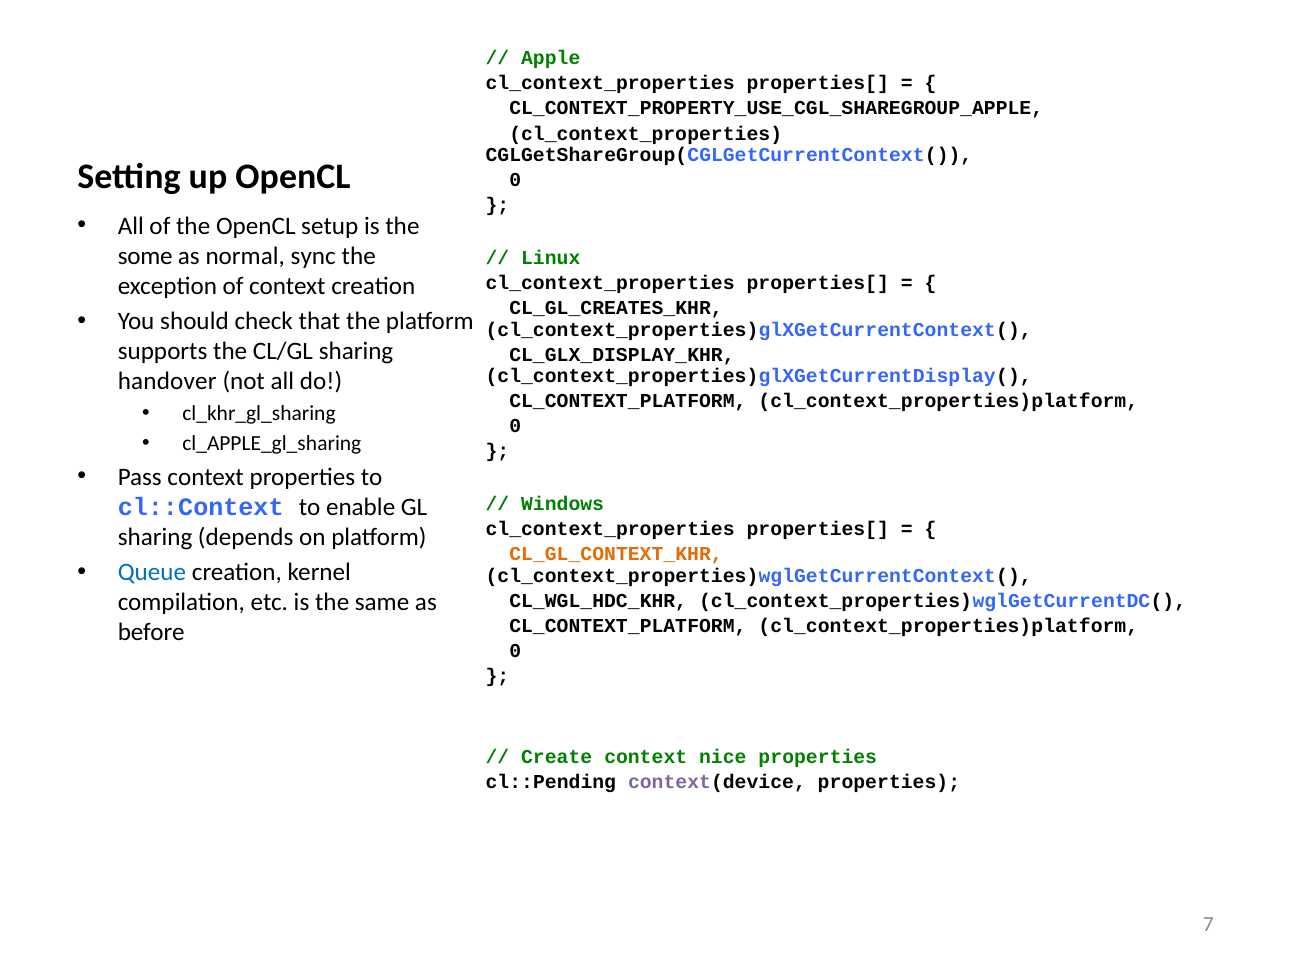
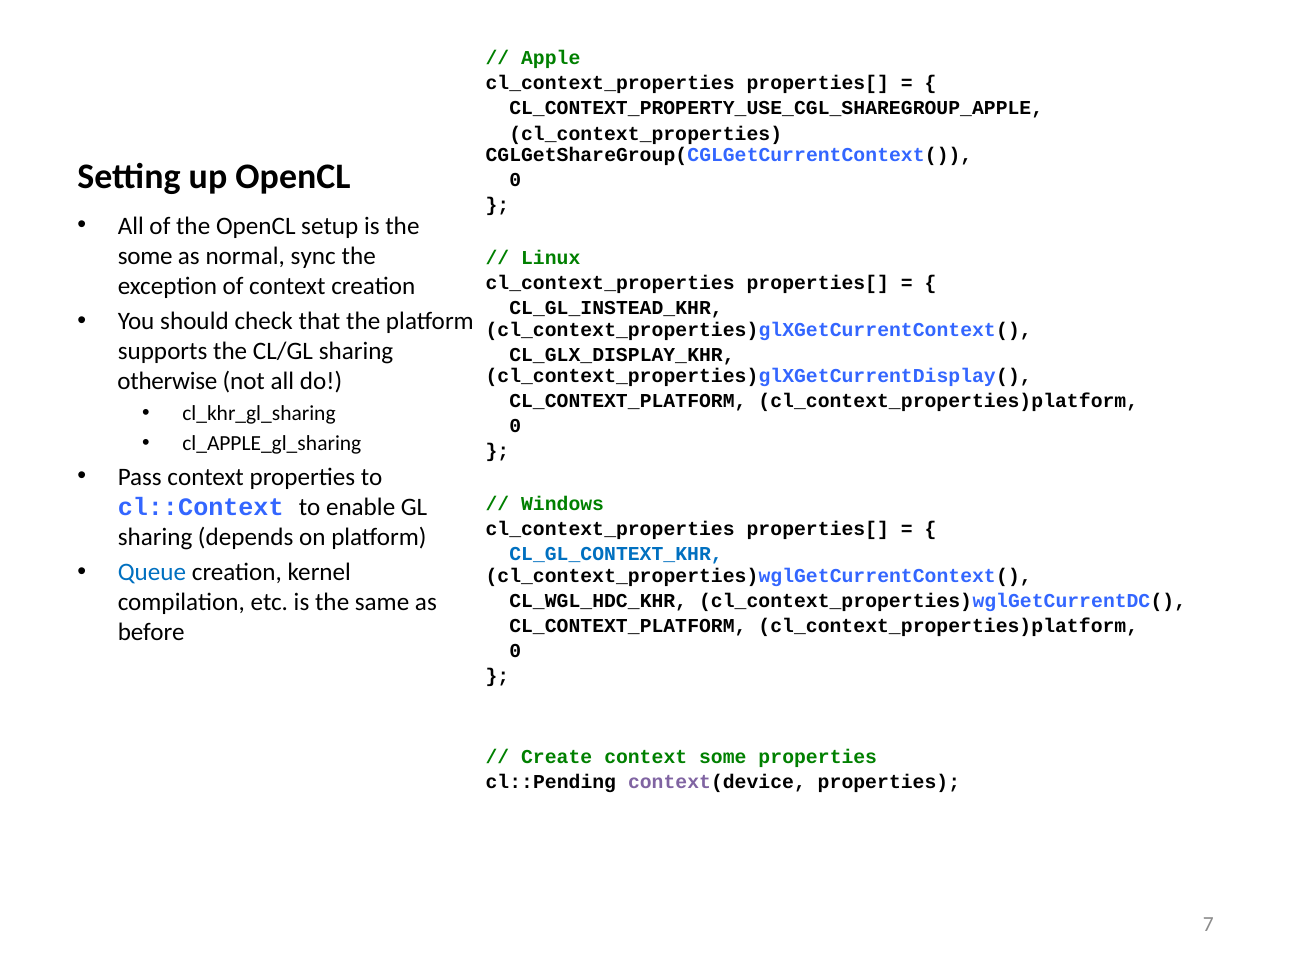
CL_GL_CREATES_KHR: CL_GL_CREATES_KHR -> CL_GL_INSTEAD_KHR (616, 308)
handover: handover -> otherwise (167, 382)
CL_GL_CONTEXT_KHR colour: orange -> blue (616, 555)
context nice: nice -> some (723, 757)
